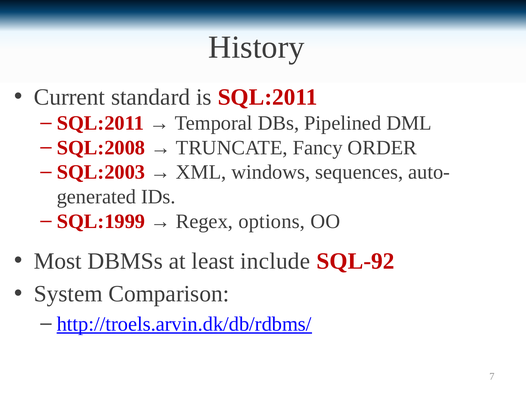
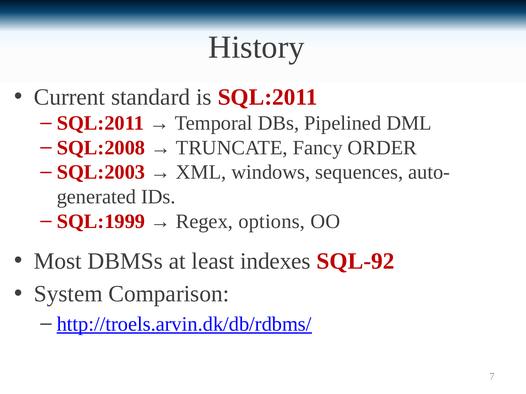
include: include -> indexes (275, 261)
